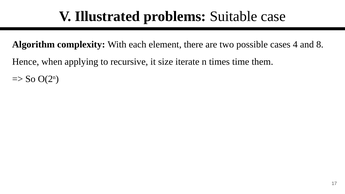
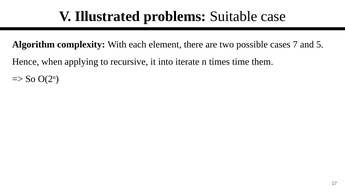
4: 4 -> 7 (295, 44)
8: 8 -> 5 (320, 44)
size: size -> into (166, 62)
